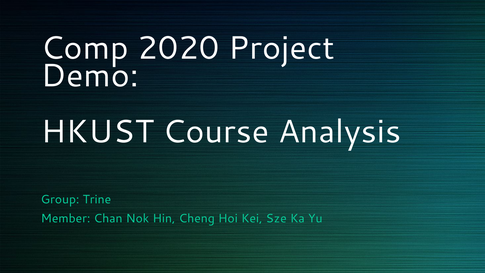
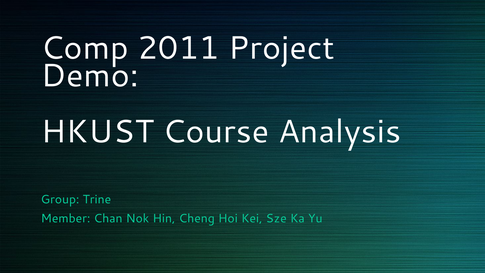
2020: 2020 -> 2011 (178, 48)
